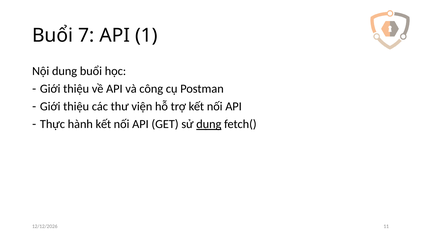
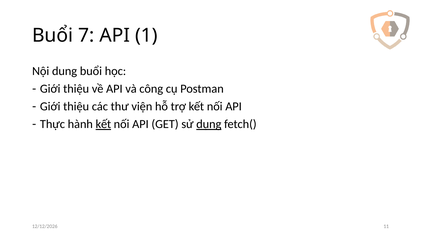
kết underline: none -> present (103, 124)
